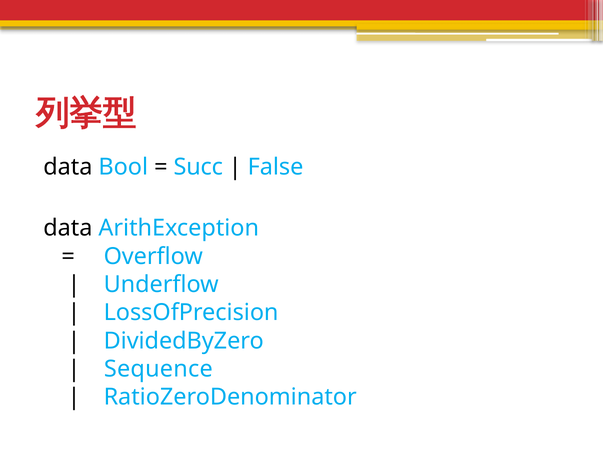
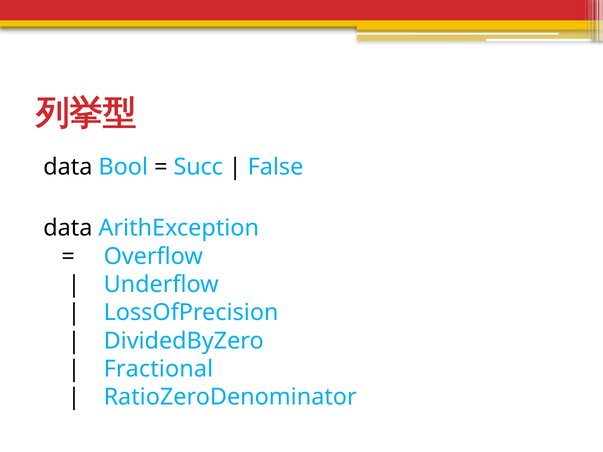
Sequence: Sequence -> Fractional (158, 369)
